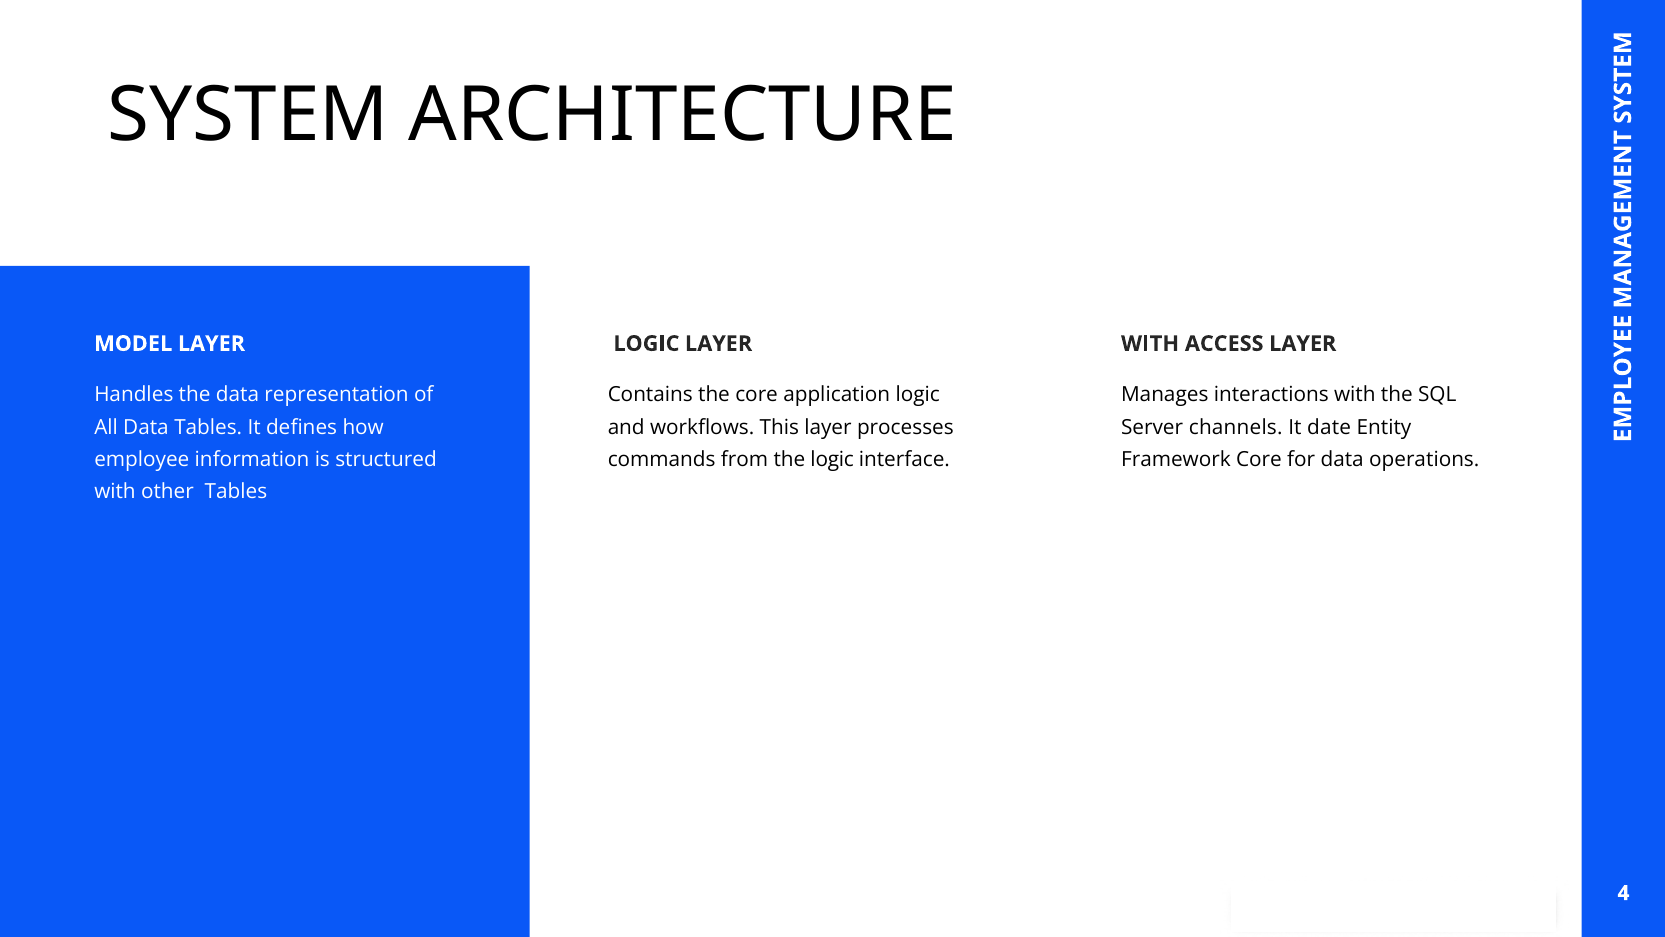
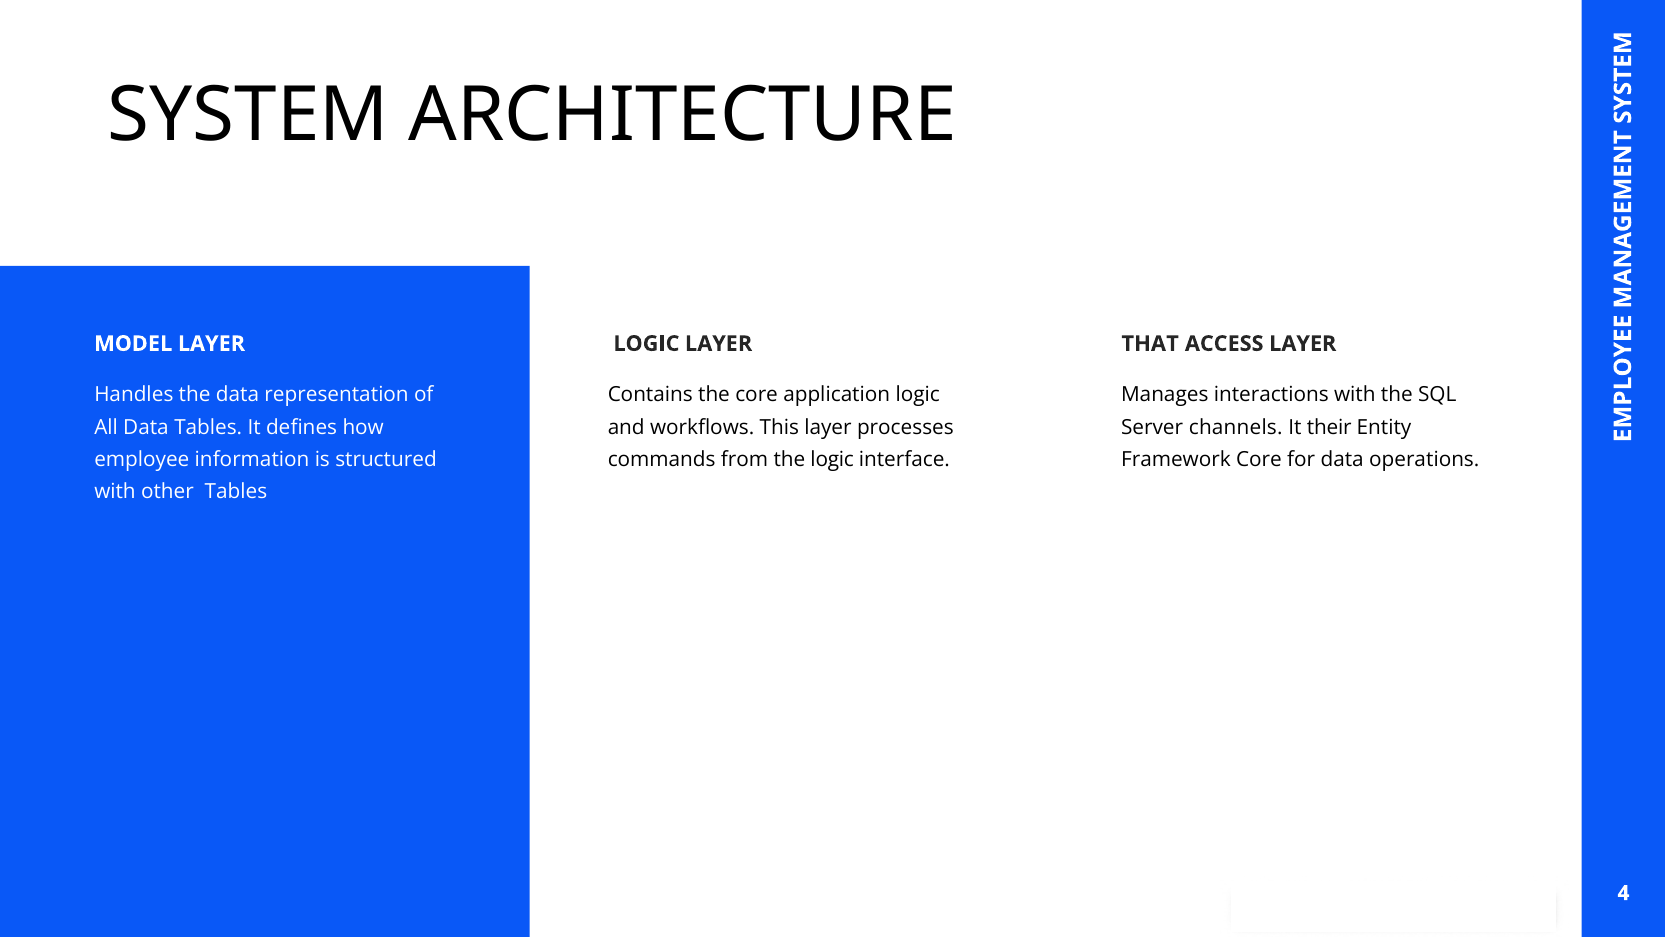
WITH: WITH -> THAT (1150, 344)
date: date -> their (1329, 427)
